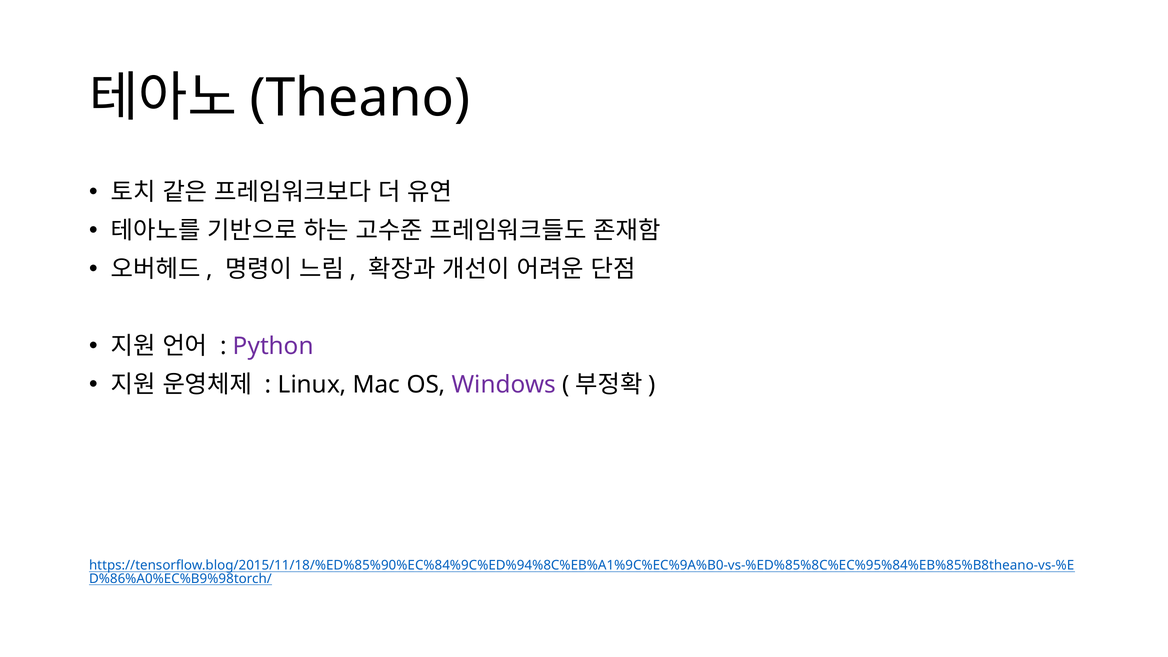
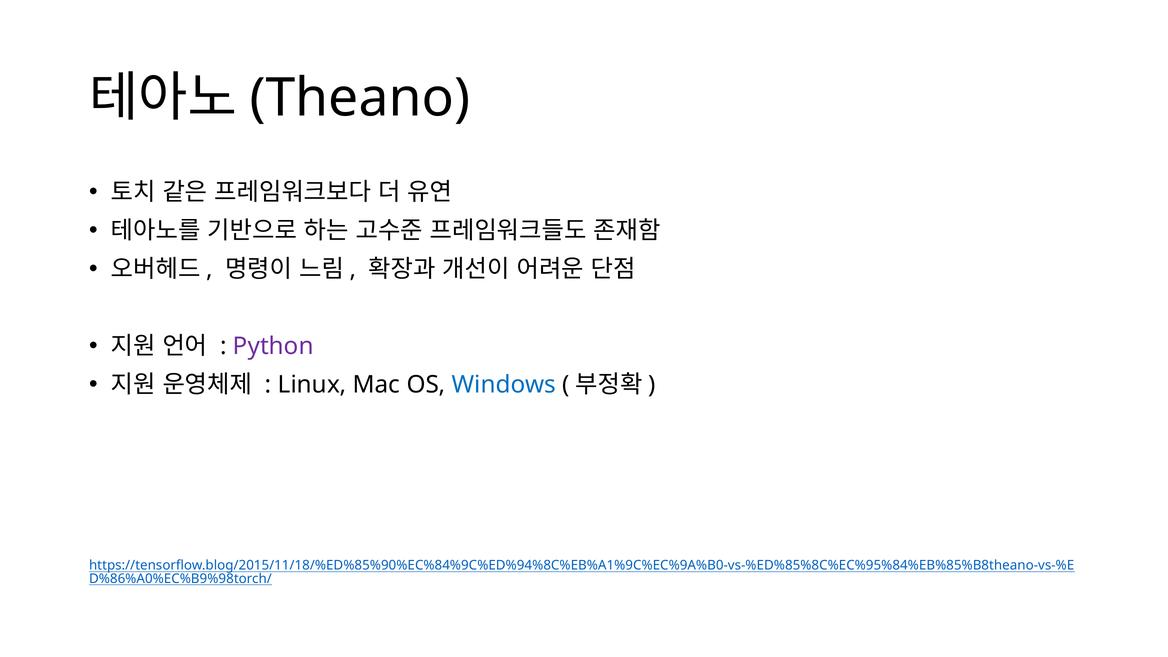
Windows colour: purple -> blue (504, 385)
